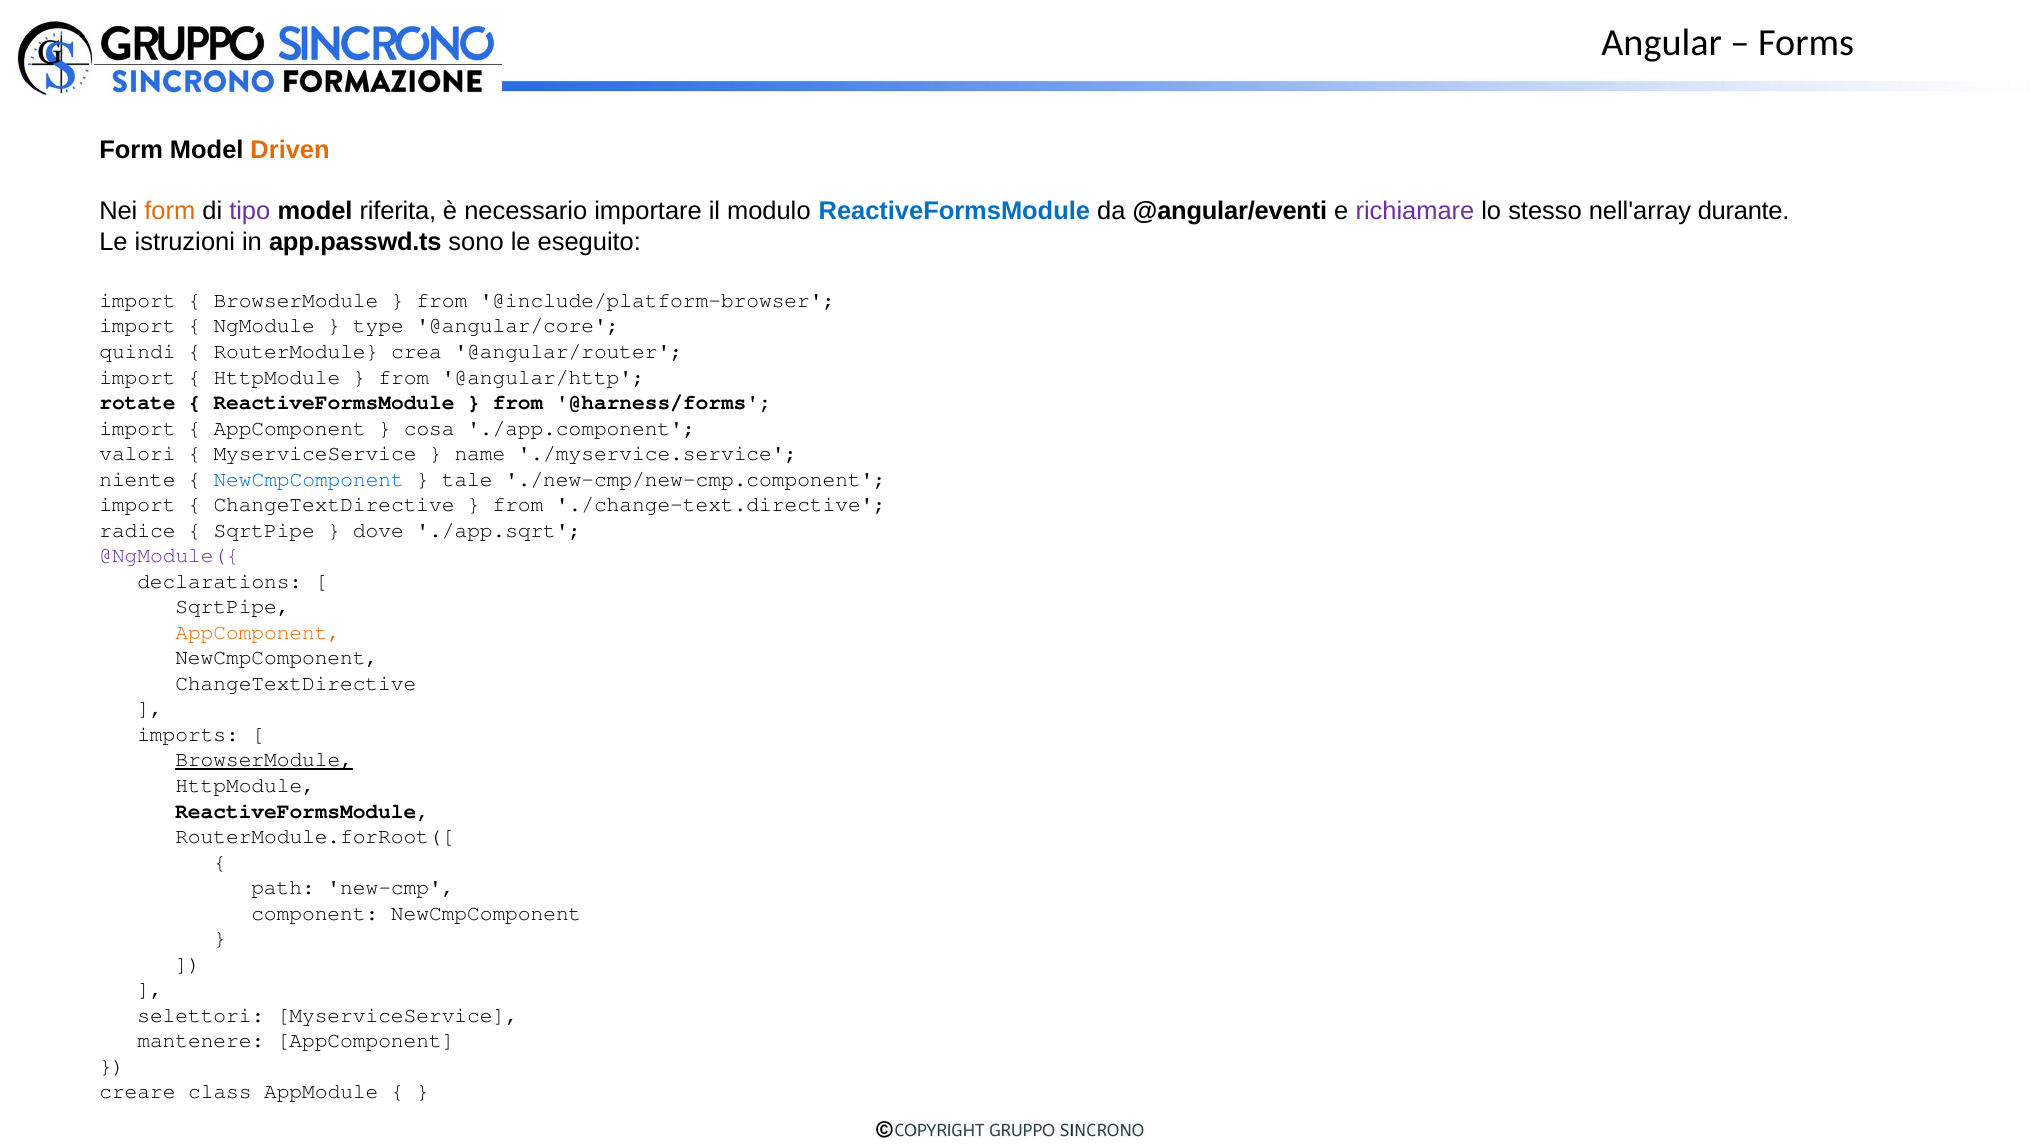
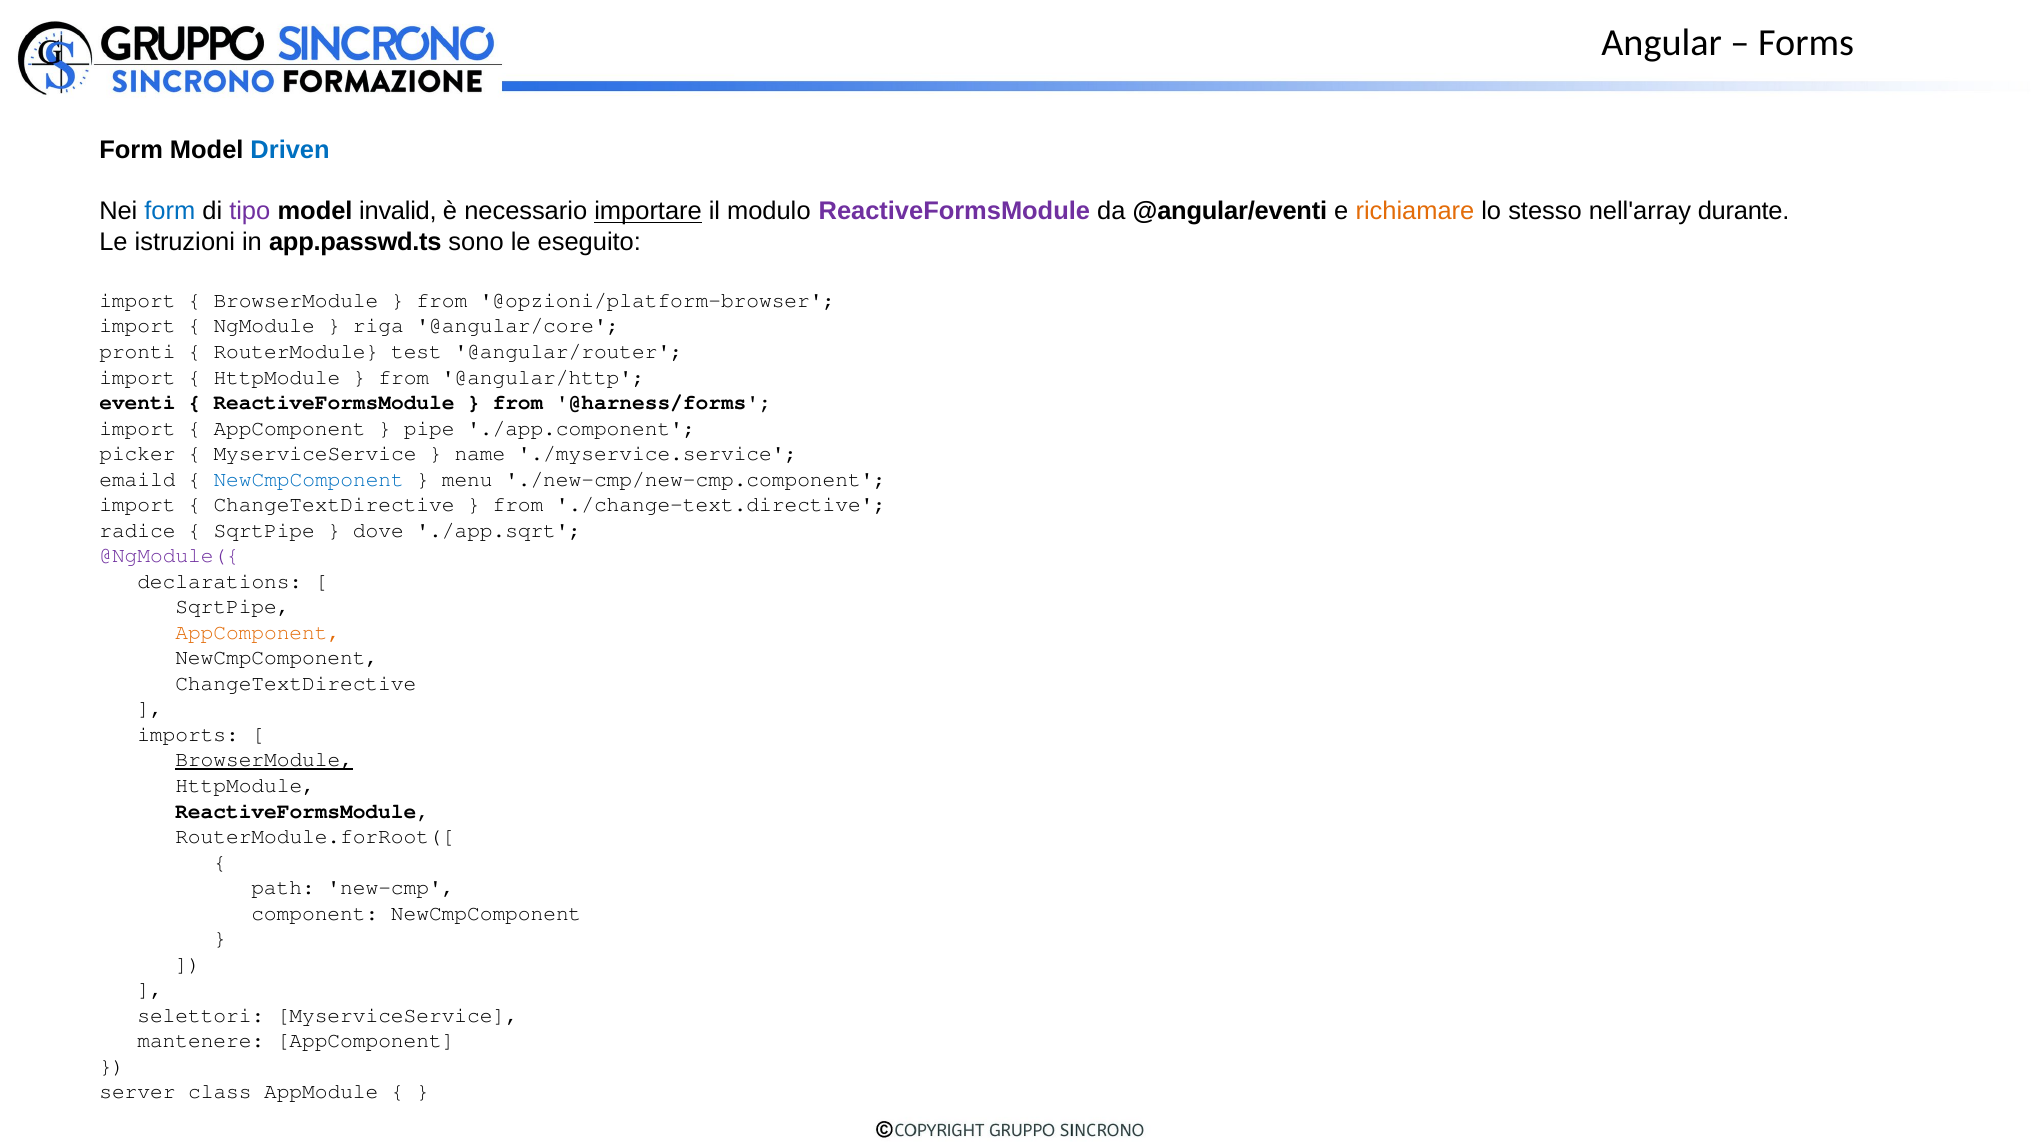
Driven colour: orange -> blue (290, 150)
form colour: orange -> blue (170, 211)
riferita: riferita -> invalid (398, 211)
importare underline: none -> present (648, 211)
ReactiveFormsModule colour: blue -> purple (954, 211)
richiamare colour: purple -> orange (1415, 211)
@include/platform-browser: @include/platform-browser -> @opzioni/platform-browser (658, 300)
type: type -> riga (378, 326)
quindi: quindi -> pronti (137, 351)
crea: crea -> test (417, 351)
rotate: rotate -> eventi (137, 403)
cosa: cosa -> pipe (429, 428)
valori: valori -> picker (137, 454)
niente: niente -> emaild (137, 479)
tale: tale -> menu (467, 479)
creare: creare -> server (137, 1092)
